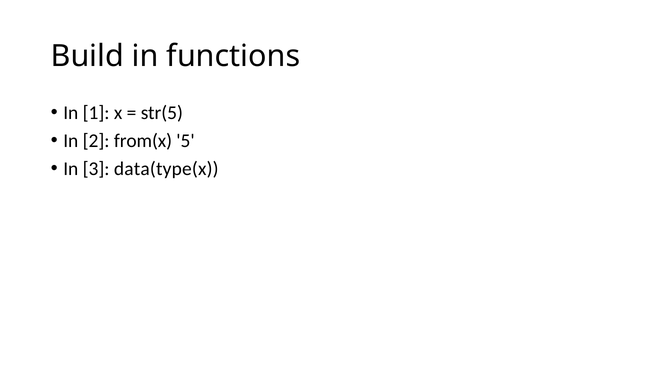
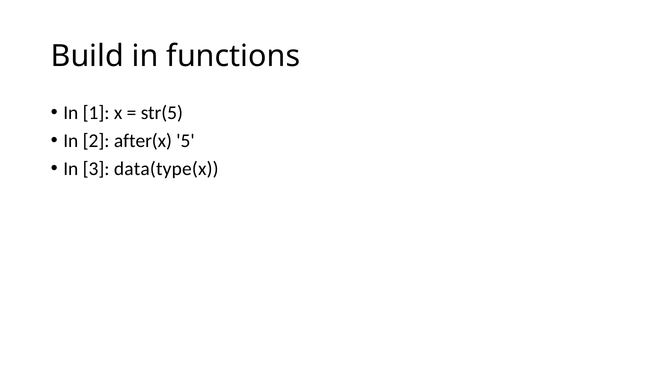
from(x: from(x -> after(x (143, 141)
